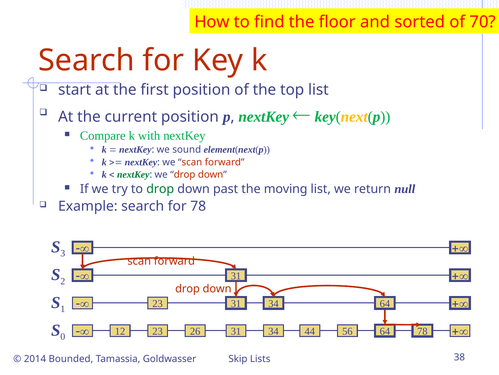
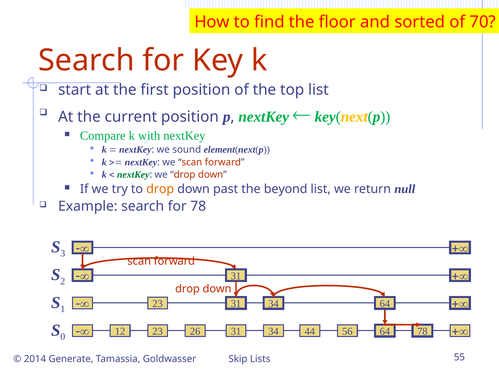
drop colour: green -> orange (160, 189)
moving: moving -> beyond (286, 189)
Bounded: Bounded -> Generate (71, 358)
38: 38 -> 55 (459, 357)
